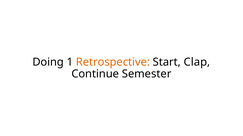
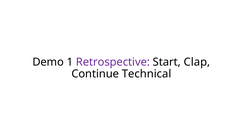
Doing: Doing -> Demo (48, 62)
Retrospective colour: orange -> purple (113, 62)
Semester: Semester -> Technical (147, 74)
